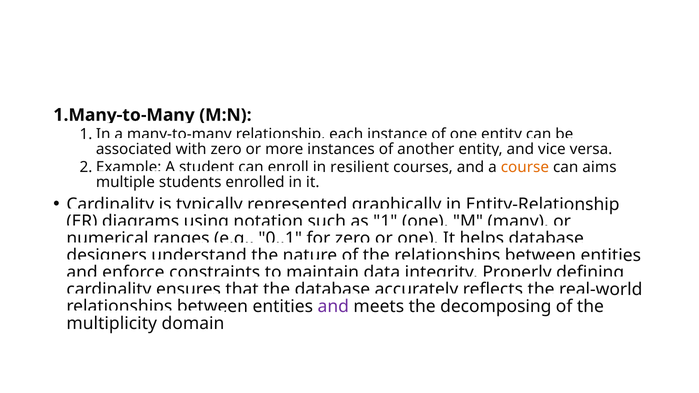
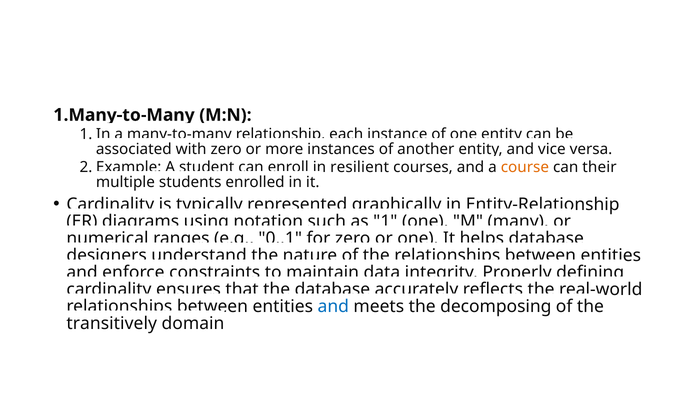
aims: aims -> their (599, 167)
and colour: purple -> blue (333, 307)
multiplicity: multiplicity -> transitively (112, 323)
